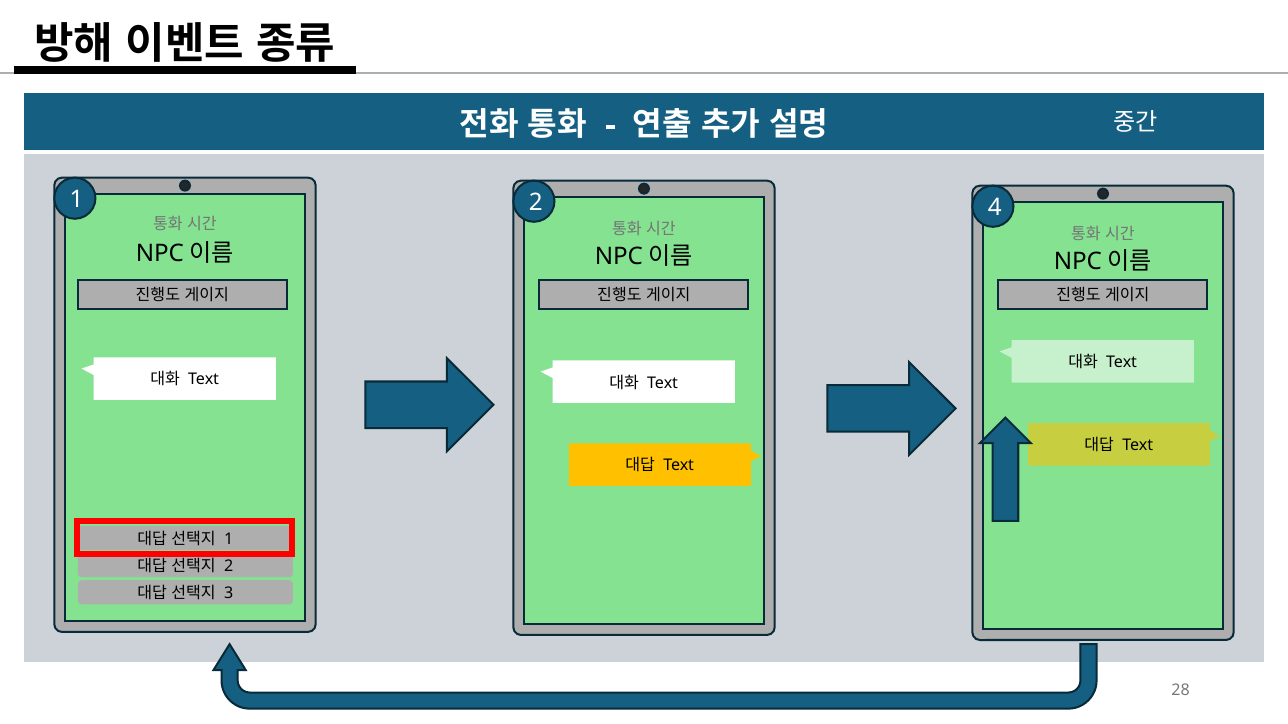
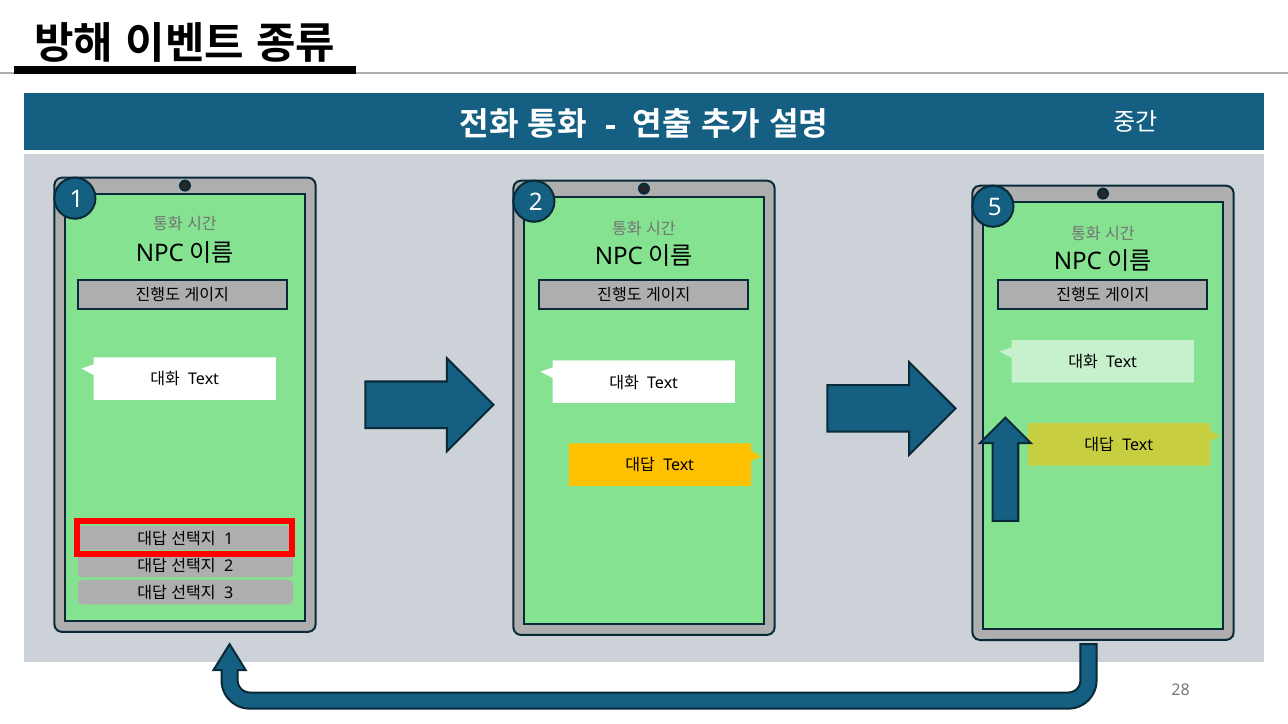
4: 4 -> 5 (995, 208)
